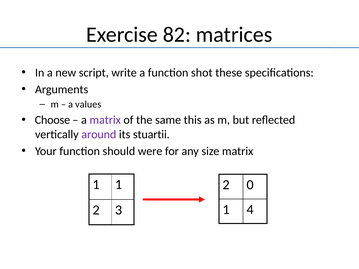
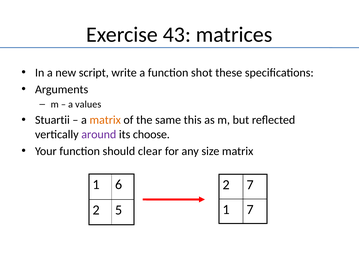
82: 82 -> 43 (177, 35)
Choose: Choose -> Stuartii (52, 120)
matrix colour: purple -> orange (105, 120)
stuartii: stuartii -> choose (151, 134)
were: were -> clear (150, 151)
1 1: 1 -> 6 (119, 185)
2 0: 0 -> 7 (250, 185)
1 4: 4 -> 7 (250, 210)
3: 3 -> 5 (119, 210)
